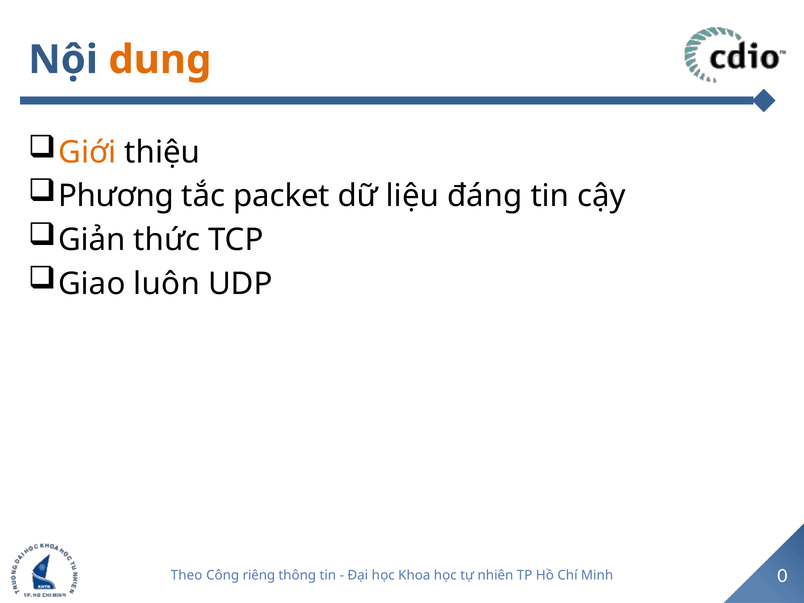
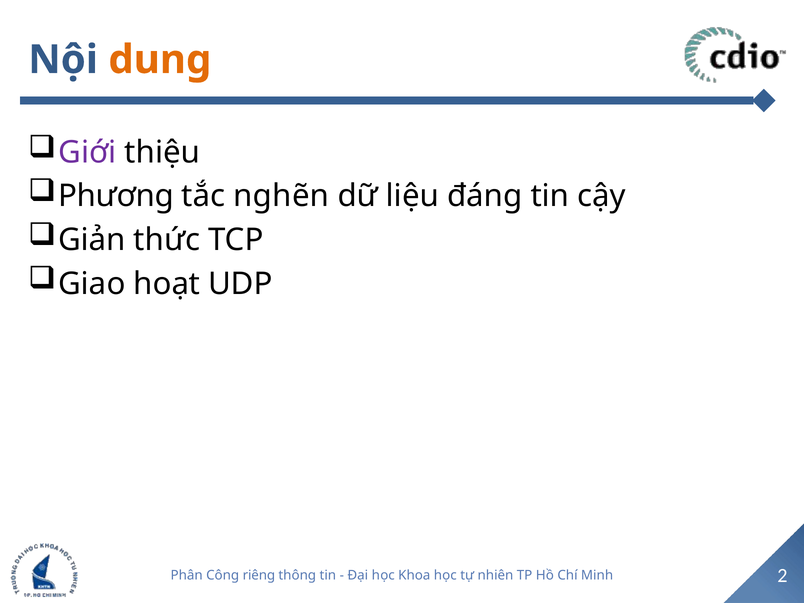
Giới colour: orange -> purple (87, 152)
packet: packet -> nghẽn (281, 196)
luôn: luôn -> hoạt (167, 284)
Theo: Theo -> Phân (187, 575)
0: 0 -> 2 (782, 576)
